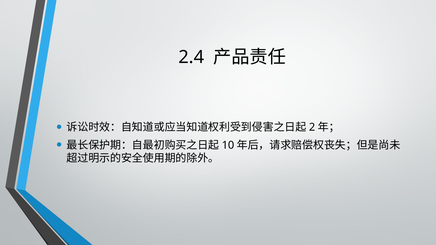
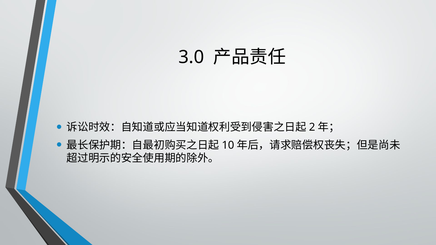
2.4: 2.4 -> 3.0 (191, 57)
